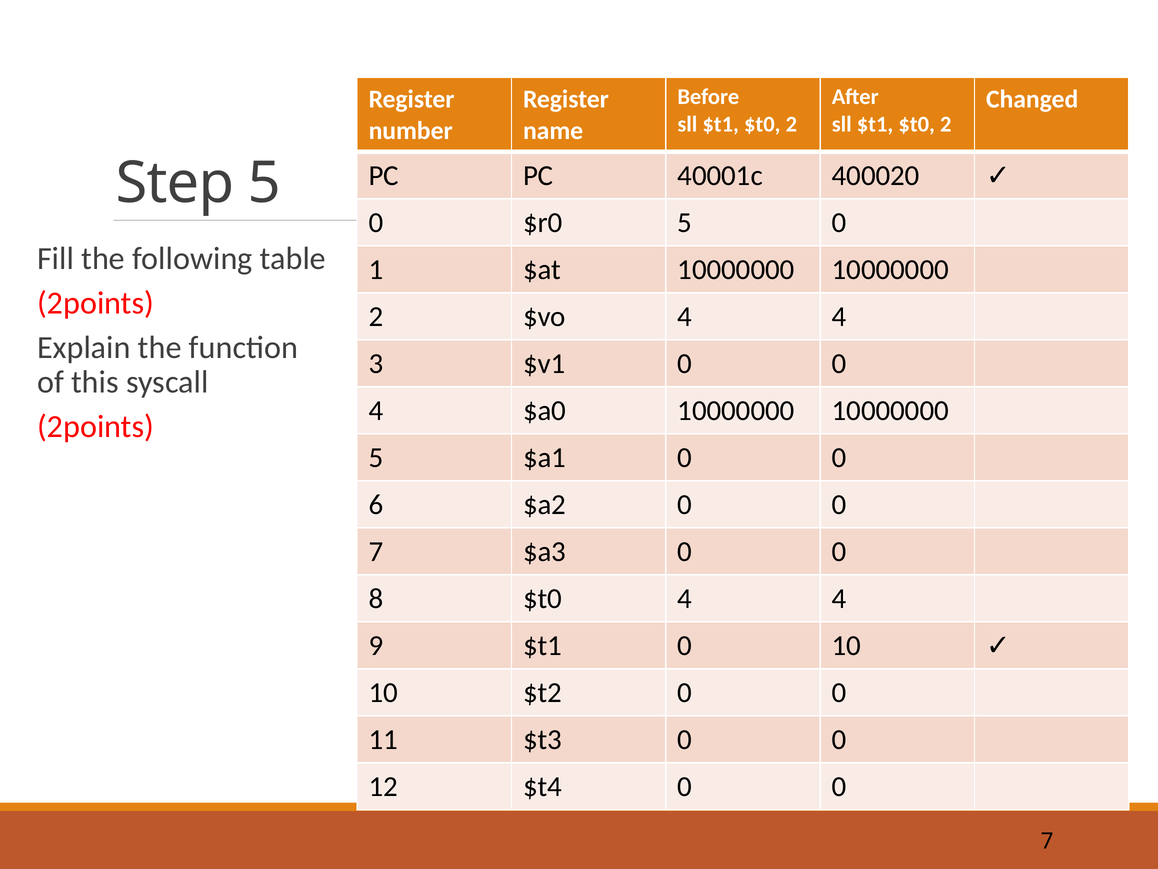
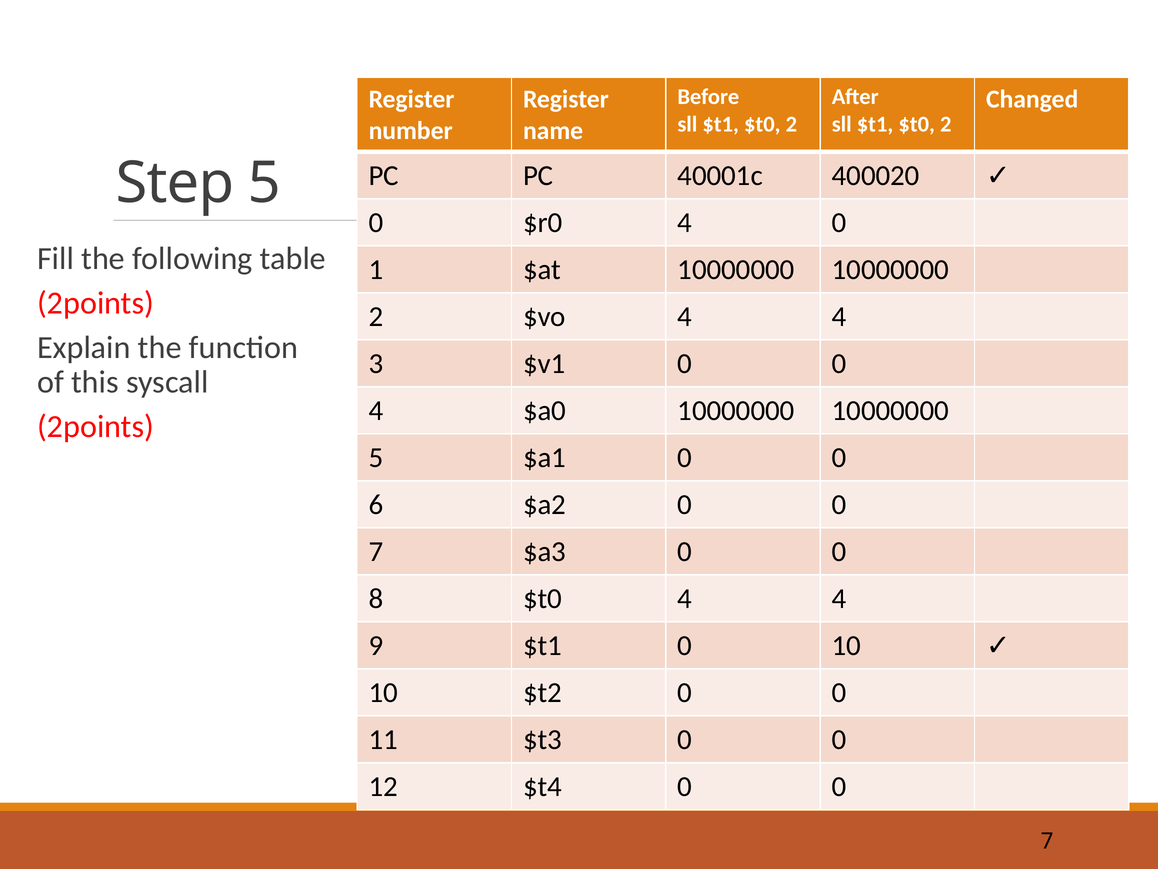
$r0 5: 5 -> 4 (685, 223)
